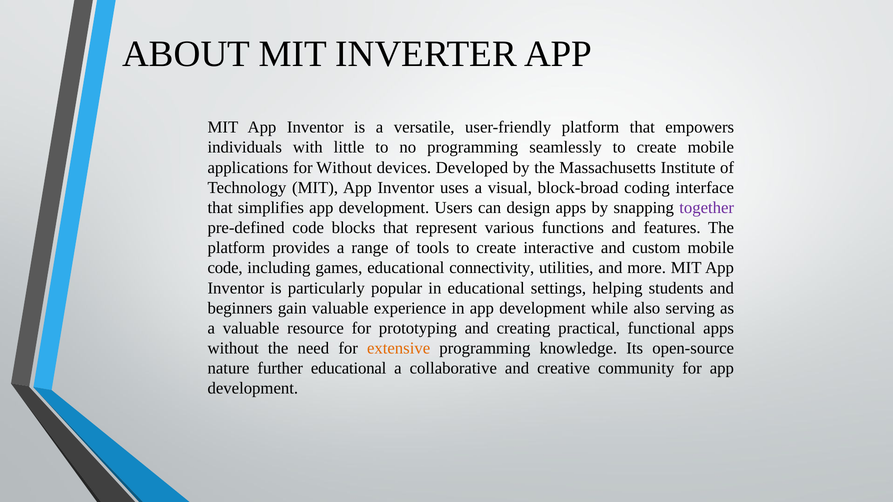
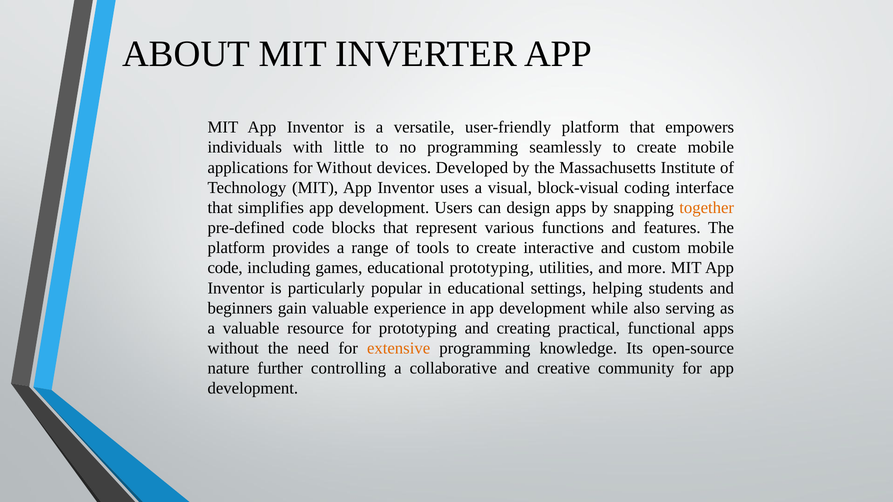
block-broad: block-broad -> block-visual (578, 188)
together colour: purple -> orange (707, 208)
educational connectivity: connectivity -> prototyping (492, 268)
further educational: educational -> controlling (348, 369)
